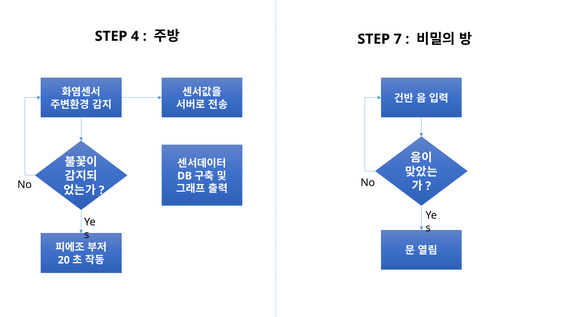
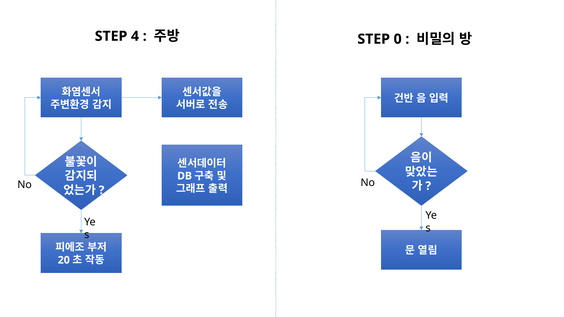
7: 7 -> 0 (398, 39)
